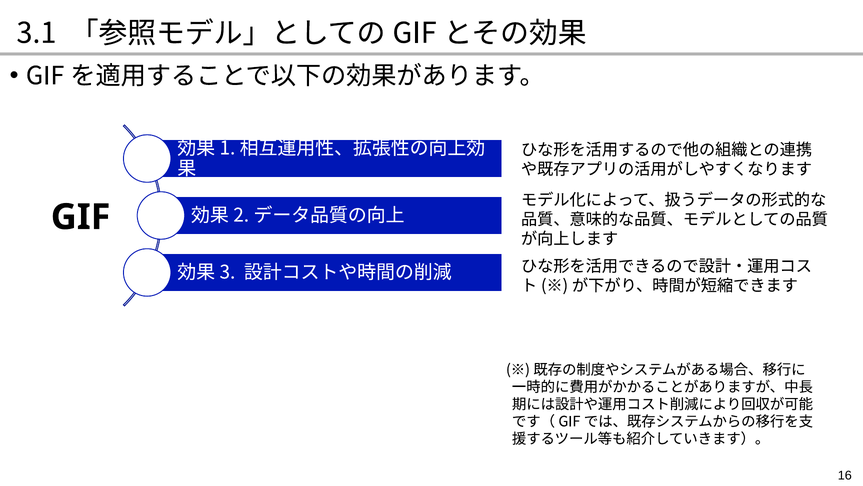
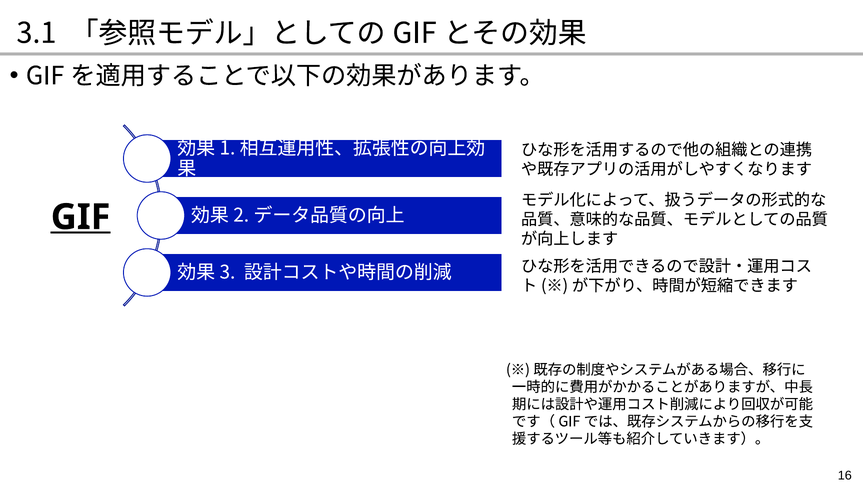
GIF underline: none -> present (81, 217)
